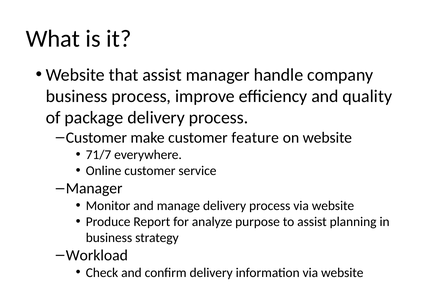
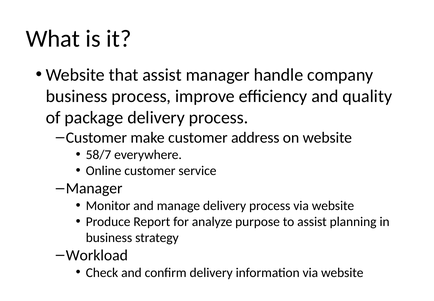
feature: feature -> address (255, 137)
71/7: 71/7 -> 58/7 (99, 155)
